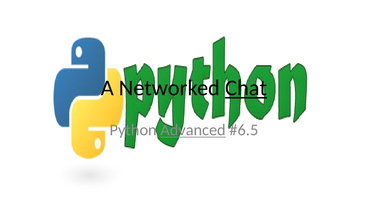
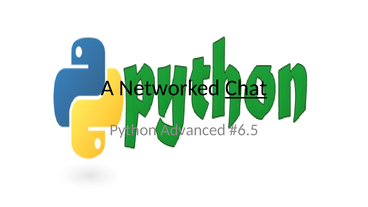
Advanced underline: present -> none (193, 130)
